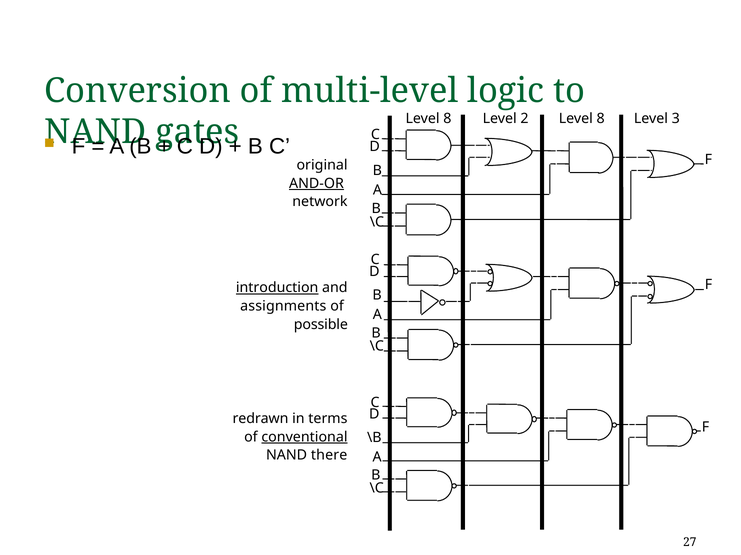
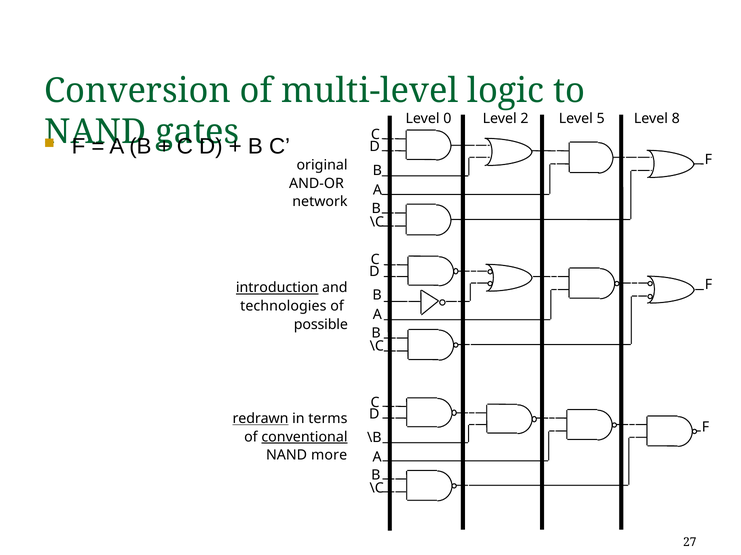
8: 8 -> 0 (447, 118)
2 Level 8: 8 -> 5 (601, 118)
3: 3 -> 8 (676, 118)
AND-OR underline: present -> none (316, 183)
assignments: assignments -> technologies (283, 306)
redrawn underline: none -> present (261, 419)
there: there -> more (329, 455)
